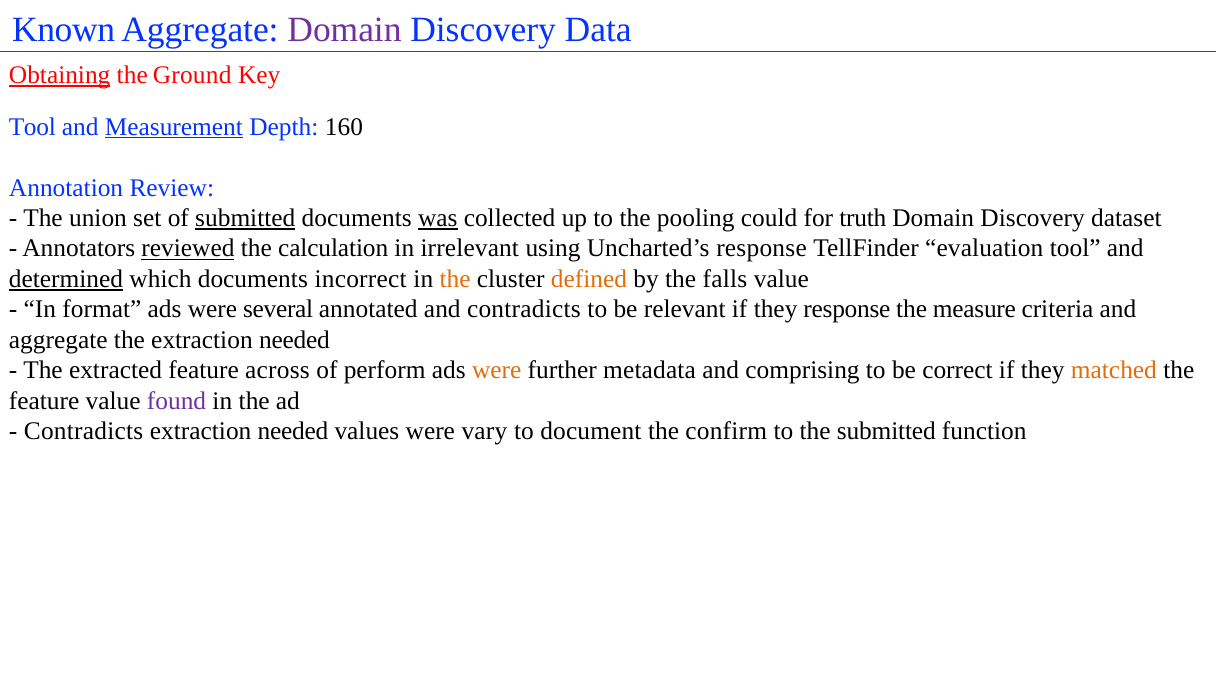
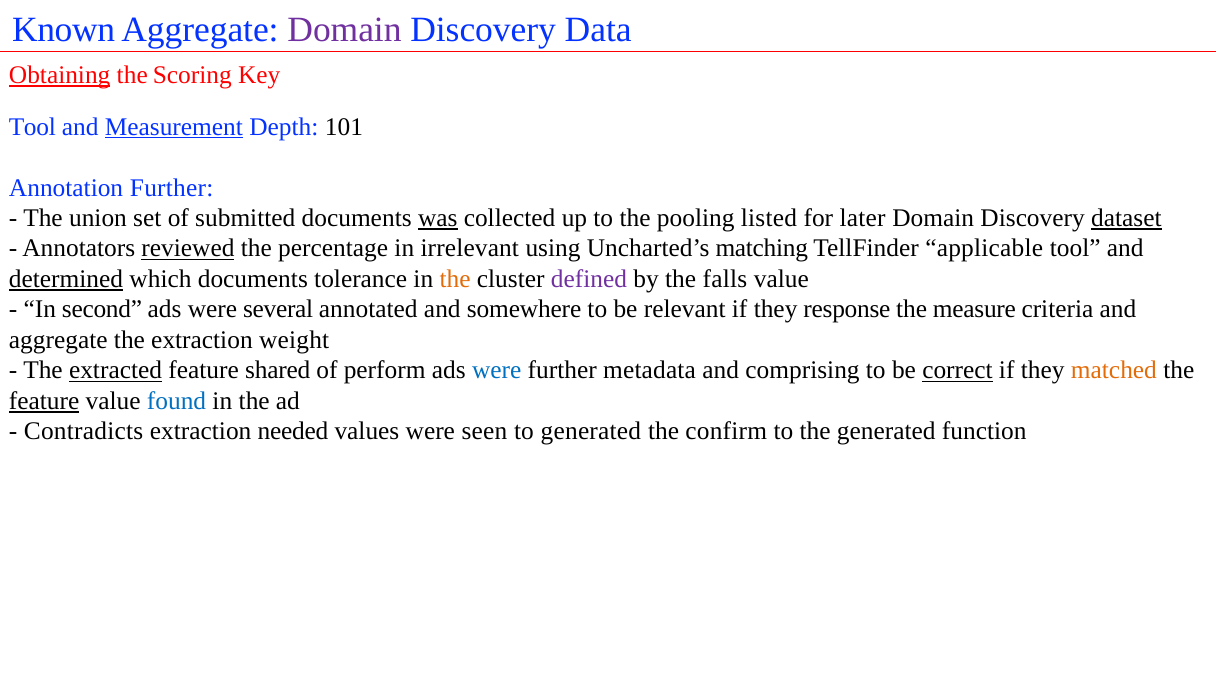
Ground: Ground -> Scoring (192, 75)
160: 160 -> 101 (344, 127)
Annotation Review: Review -> Further (172, 188)
submitted underline: present -> none (245, 218)
could: could -> listed (769, 218)
truth: truth -> later (863, 218)
dataset underline: none -> present (1126, 218)
calculation: calculation -> percentage (333, 248)
Uncharted’s response: response -> matching (762, 248)
evaluation: evaluation -> applicable (984, 248)
incorrect: incorrect -> tolerance (361, 279)
defined colour: orange -> purple (589, 279)
format: format -> second (102, 309)
and contradicts: contradicts -> somewhere (524, 309)
the extraction needed: needed -> weight (294, 340)
extracted underline: none -> present (116, 370)
across: across -> shared (278, 370)
were colour: orange -> blue (497, 370)
correct underline: none -> present (957, 370)
feature underline: none -> present (44, 401)
found colour: purple -> blue (177, 401)
vary: vary -> seen (484, 431)
to document: document -> generated (591, 431)
the submitted: submitted -> generated (886, 431)
